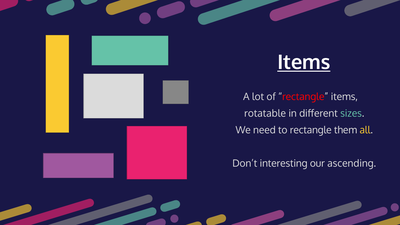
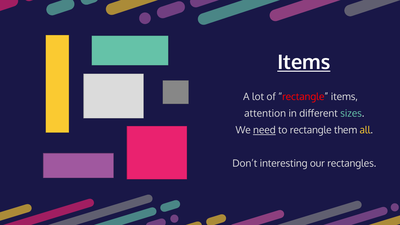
rotatable: rotatable -> attention (265, 114)
need underline: none -> present (264, 130)
ascending: ascending -> rectangles (352, 164)
